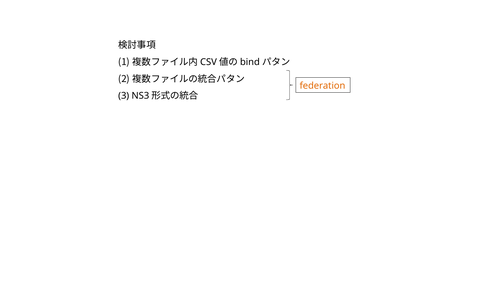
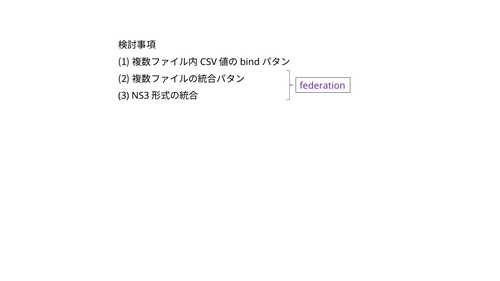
federation colour: orange -> purple (322, 86)
